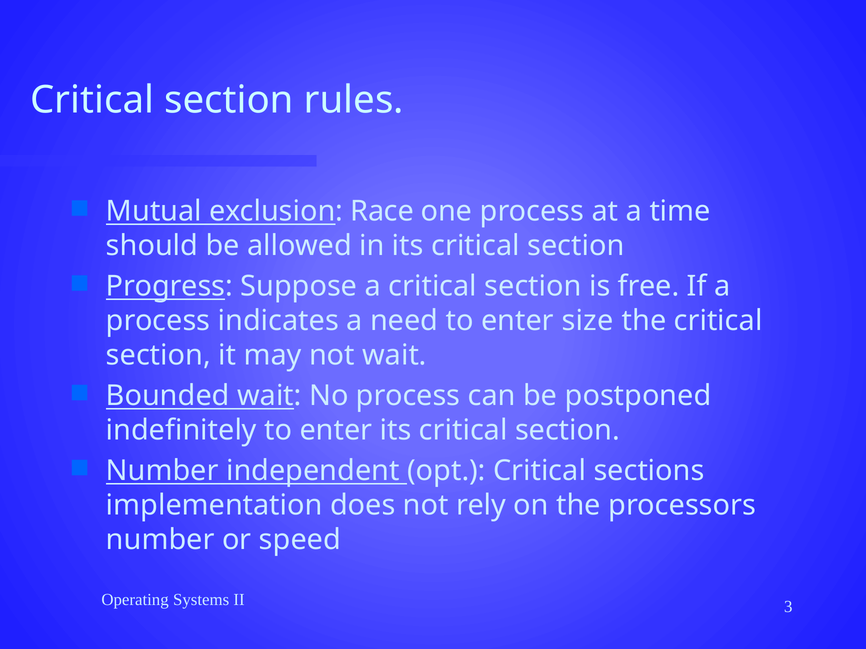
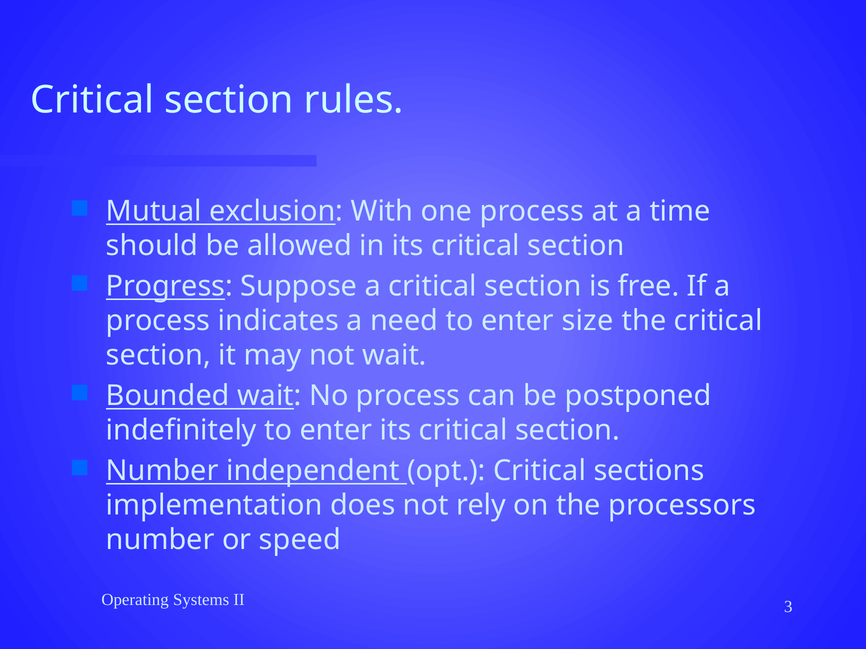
Race: Race -> With (382, 211)
